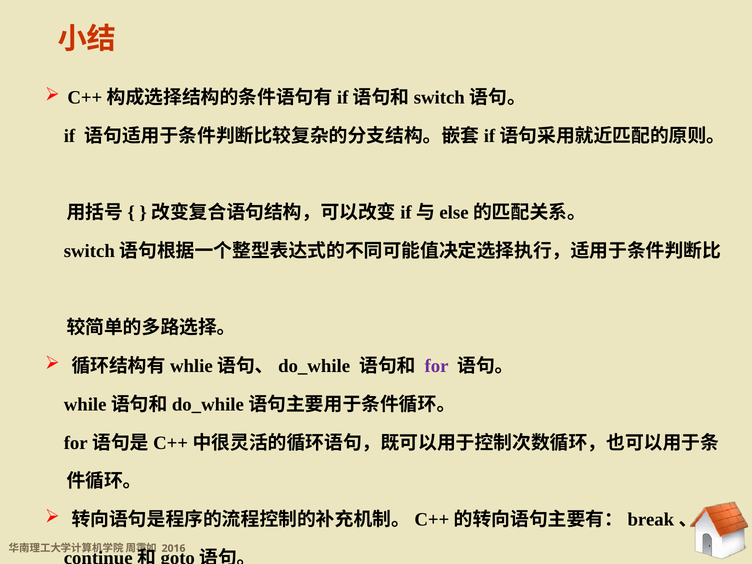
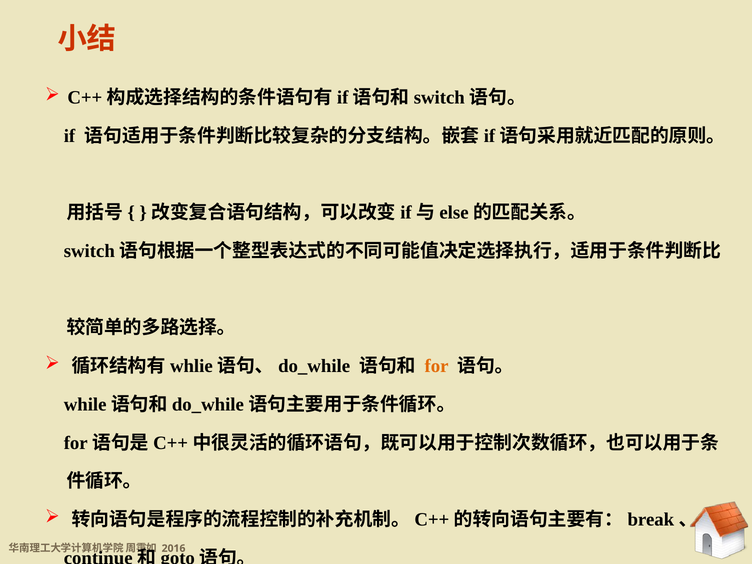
for colour: purple -> orange (437, 366)
